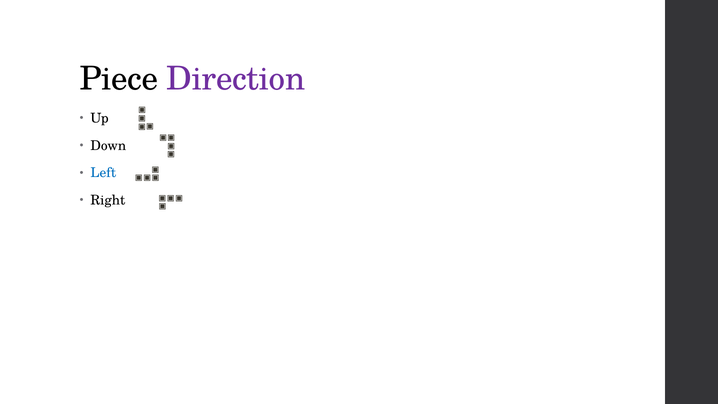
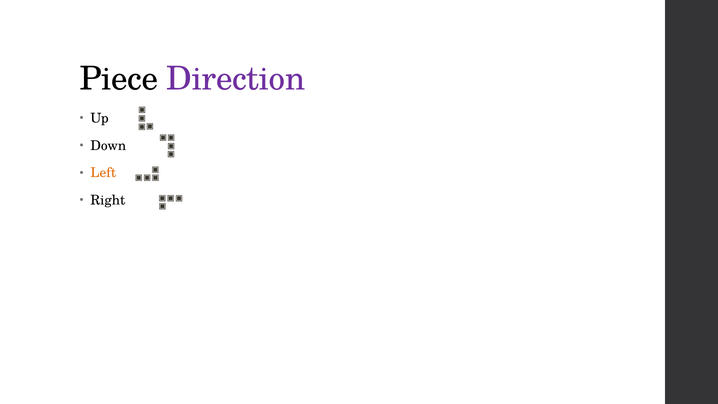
Left colour: blue -> orange (103, 173)
